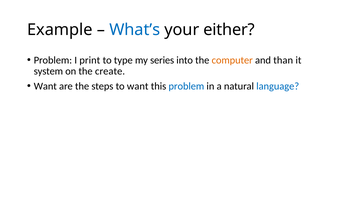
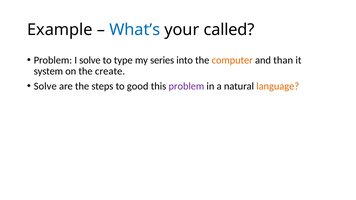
either: either -> called (229, 30)
I print: print -> solve (90, 60)
Want: Want -> Solve (45, 86)
to want: want -> good (138, 86)
problem colour: blue -> purple (186, 86)
language colour: blue -> orange (278, 86)
